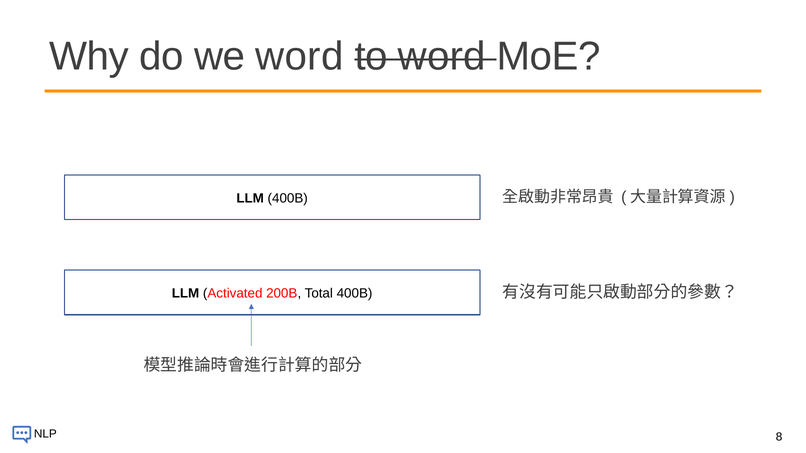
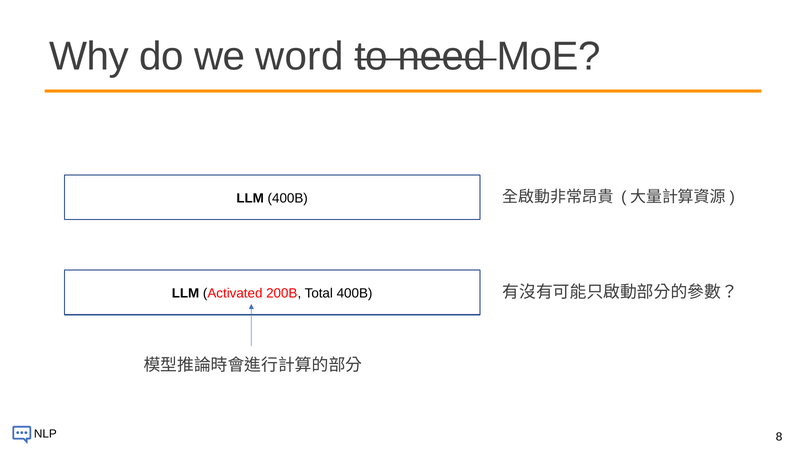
to word: word -> need (442, 57)
